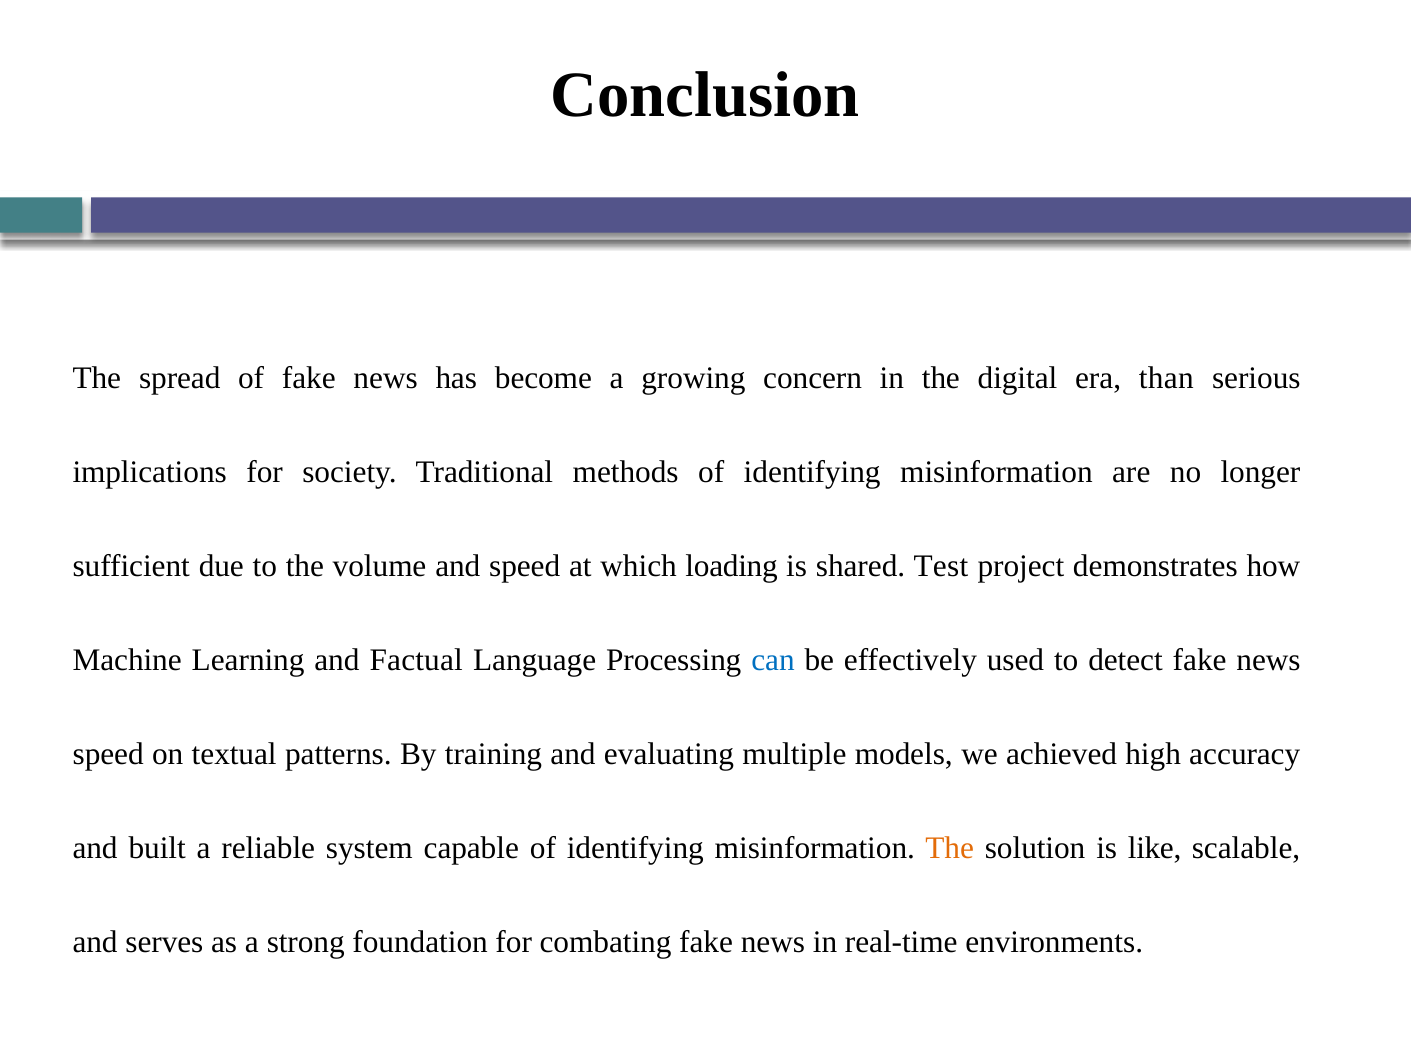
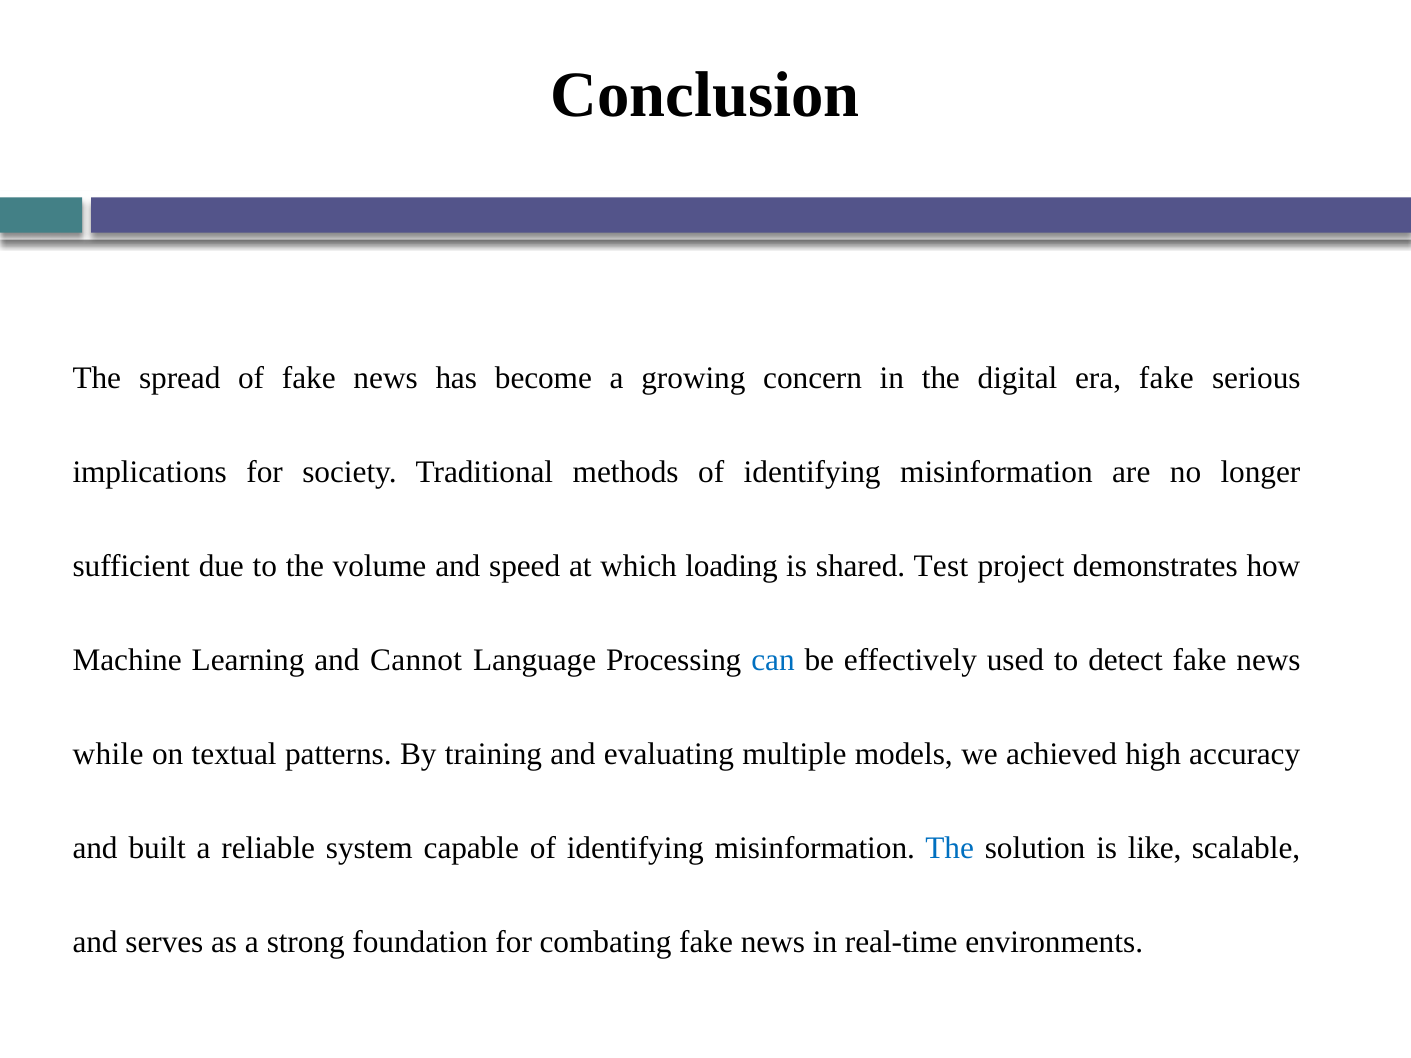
era than: than -> fake (1166, 378)
Factual: Factual -> Cannot (416, 660)
speed: speed -> while (108, 754)
The colour: orange -> blue (950, 848)
